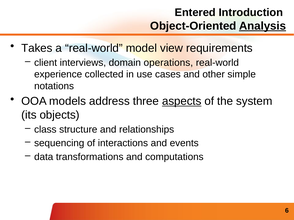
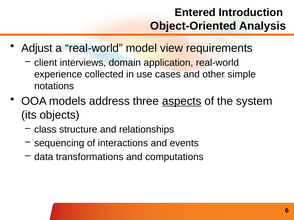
Analysis underline: present -> none (263, 26)
Takes: Takes -> Adjust (37, 48)
operations: operations -> application (168, 63)
